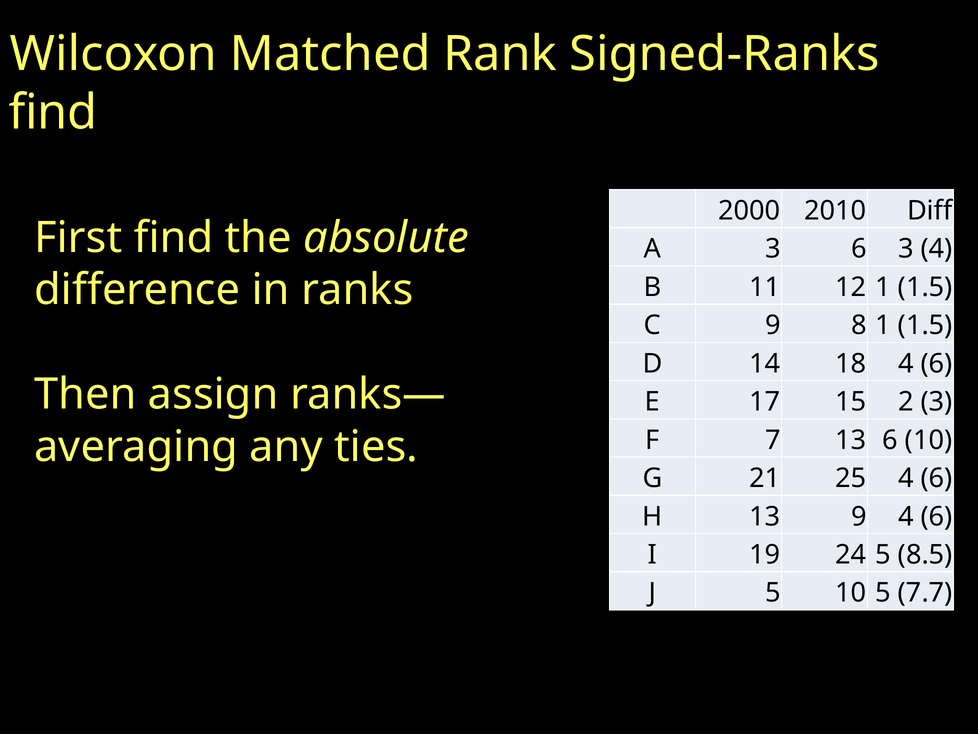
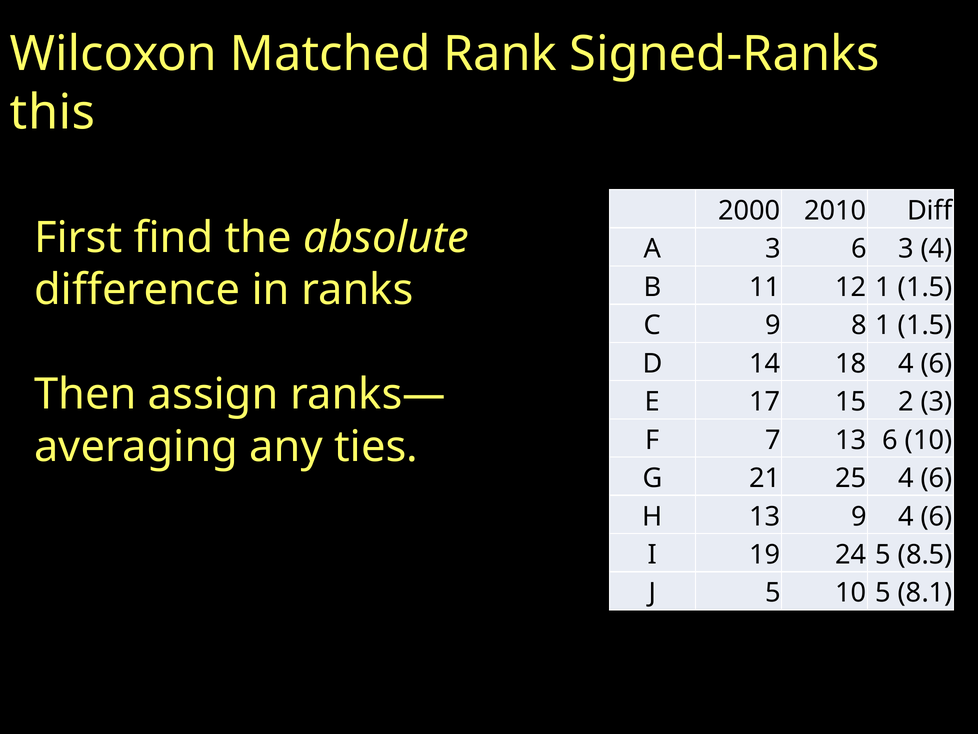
find: find -> this (53, 113)
7.7: 7.7 -> 8.1 (925, 593)
